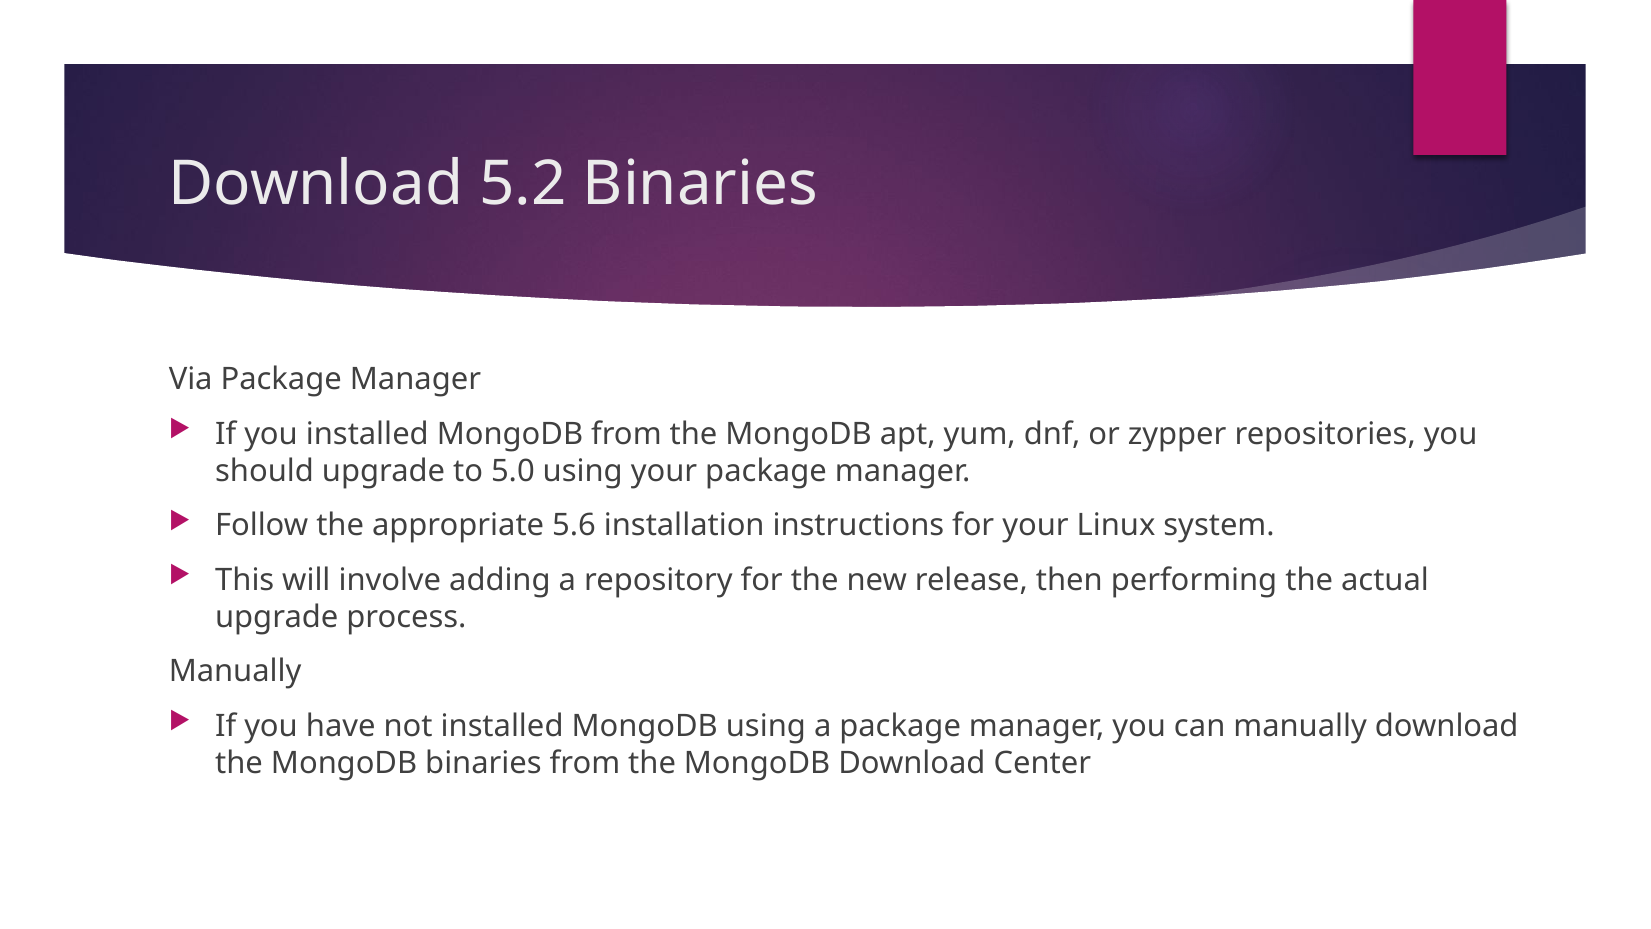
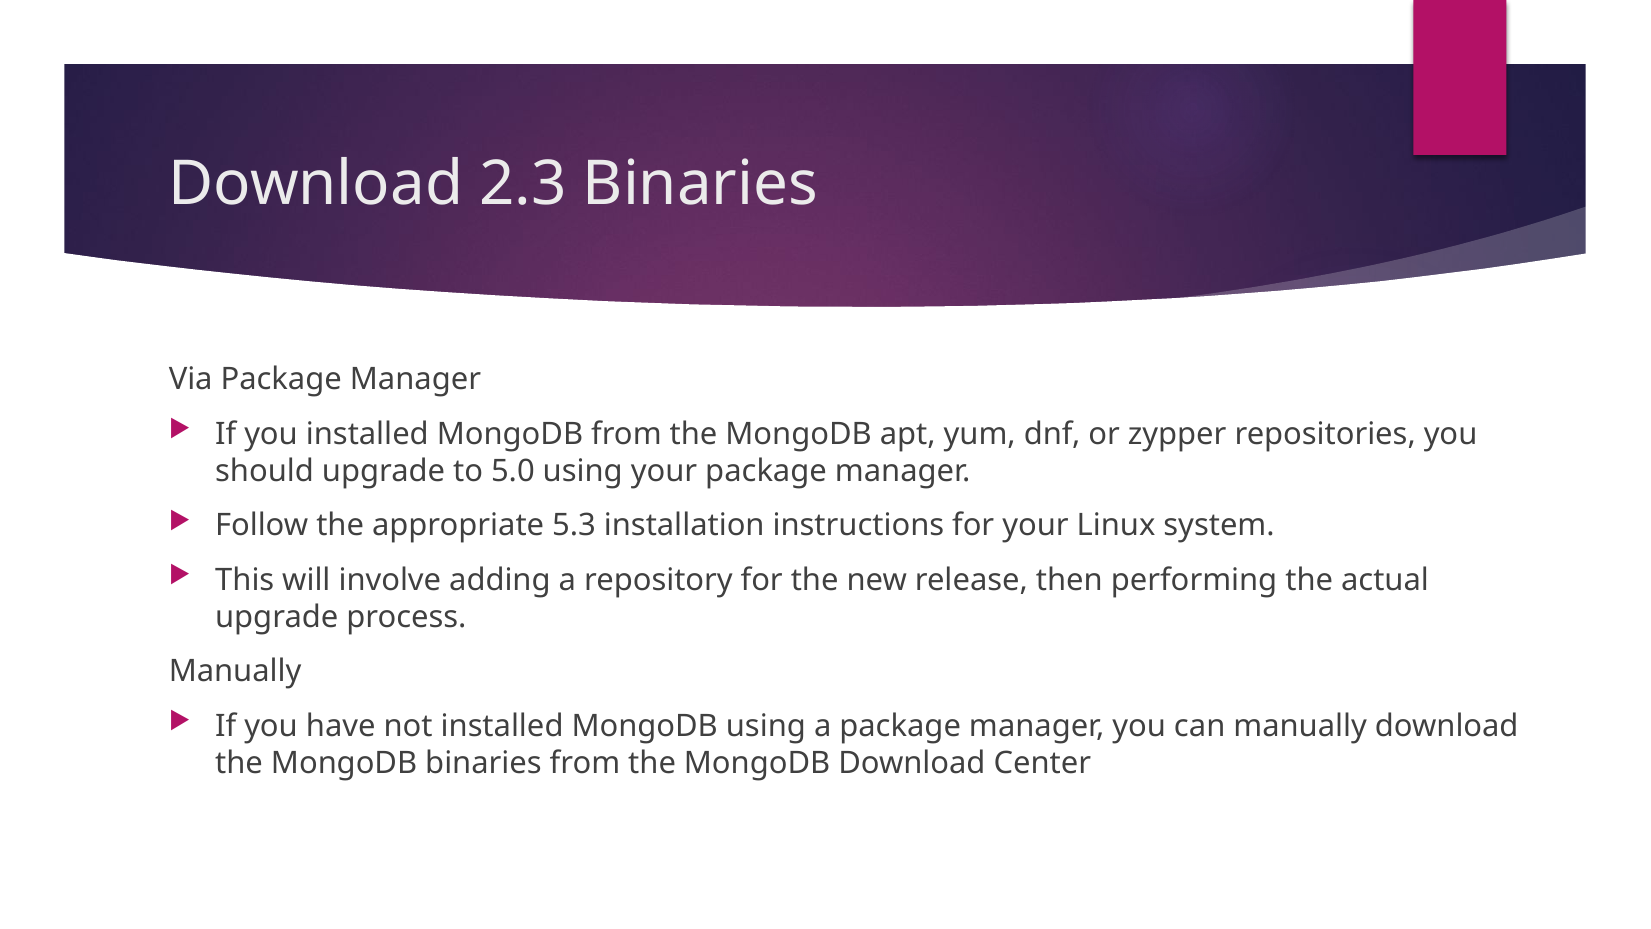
5.2: 5.2 -> 2.3 (523, 184)
5.6: 5.6 -> 5.3 (574, 525)
